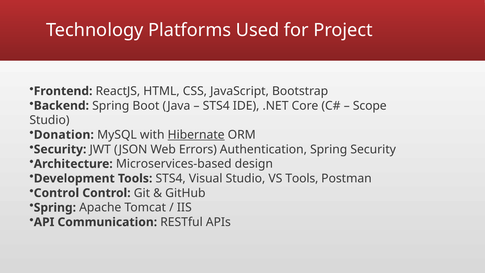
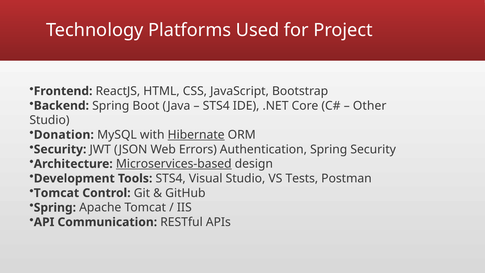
Scope: Scope -> Other (370, 106)
Microservices-based underline: none -> present (174, 164)
VS Tools: Tools -> Tests (302, 178)
Control: Control -> Tomcat (56, 193)
